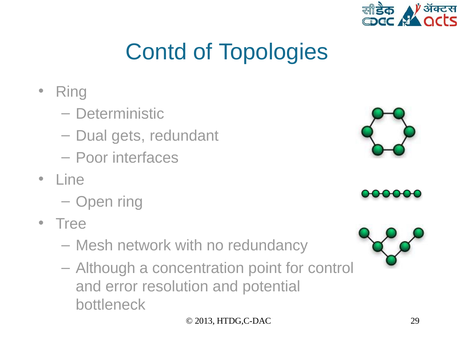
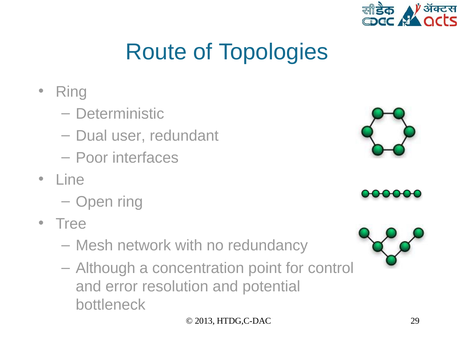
Contd: Contd -> Route (156, 52)
gets: gets -> user (128, 136)
